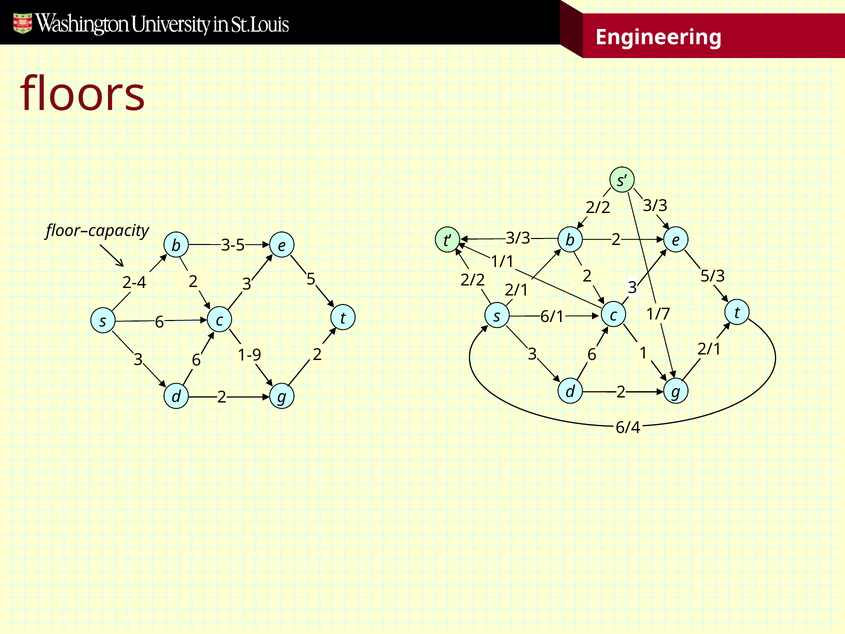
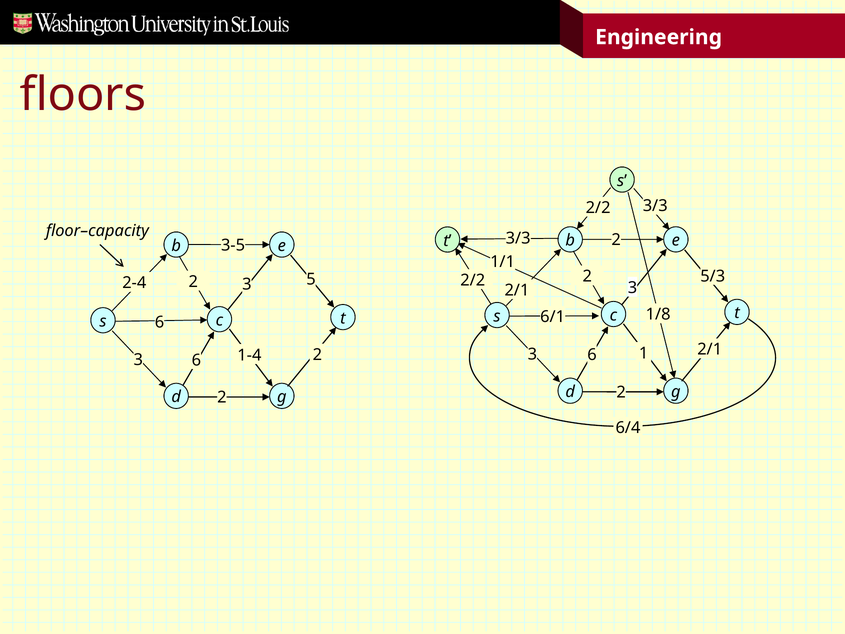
1/7: 1/7 -> 1/8 (658, 314)
1-9: 1-9 -> 1-4 (249, 355)
